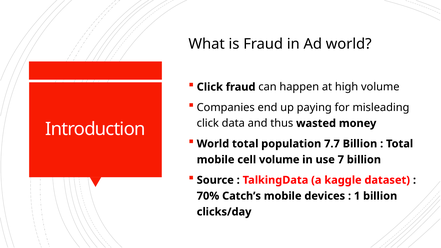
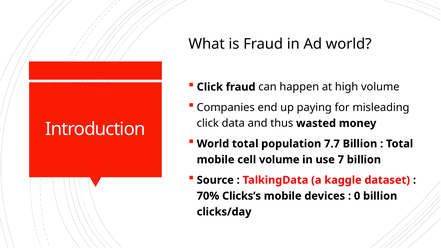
Catch’s: Catch’s -> Clicks’s (242, 196)
1: 1 -> 0 (357, 196)
